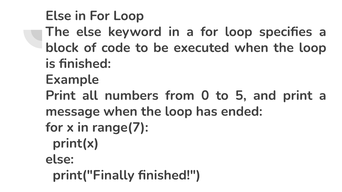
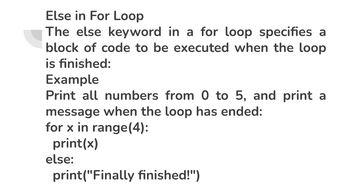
range(7: range(7 -> range(4 (120, 128)
